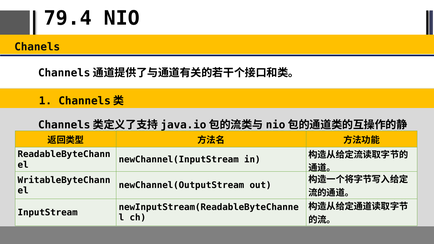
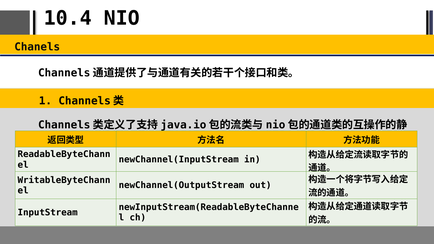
79.4: 79.4 -> 10.4 (68, 18)
